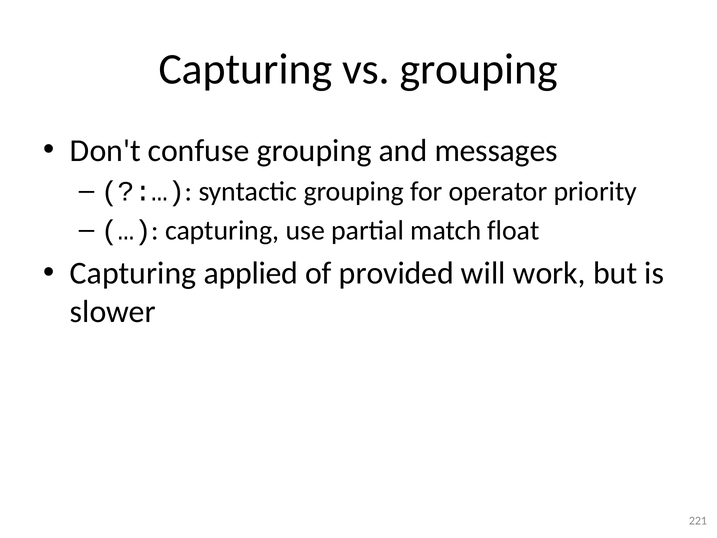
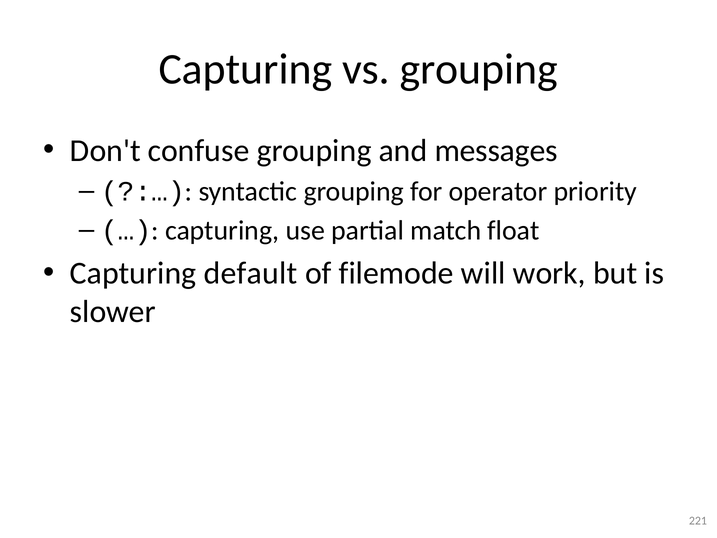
applied: applied -> default (251, 273)
provided: provided -> filemode (396, 273)
